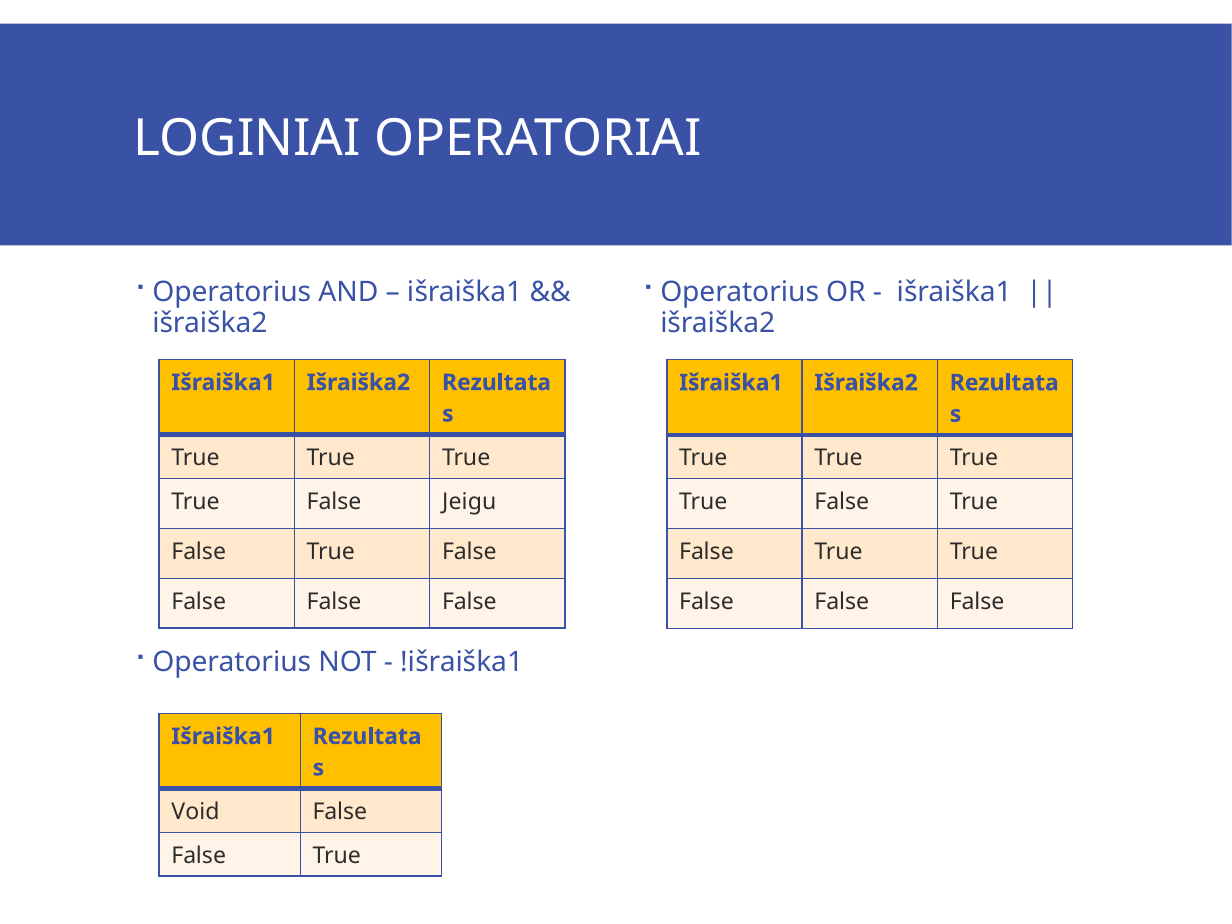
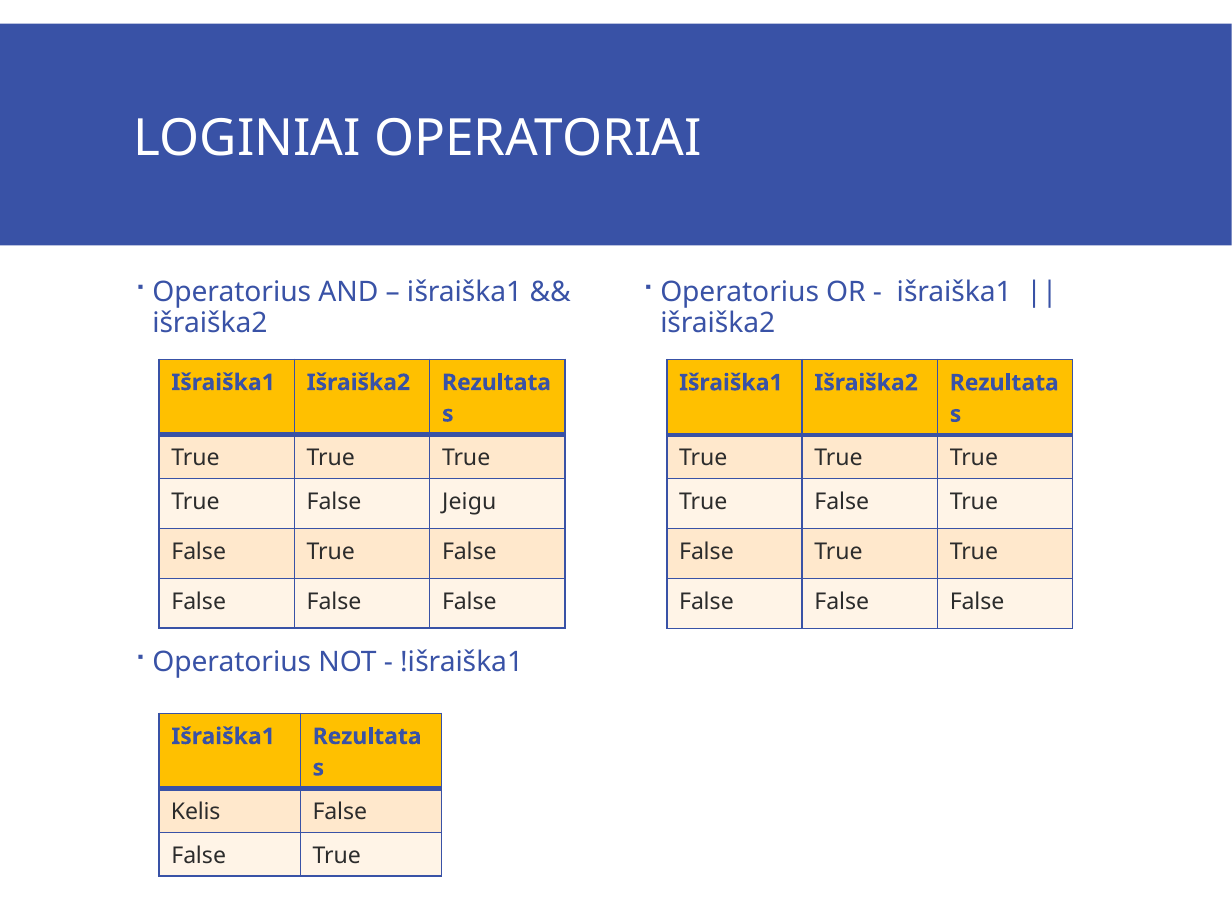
Void: Void -> Kelis (196, 812)
